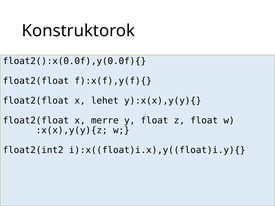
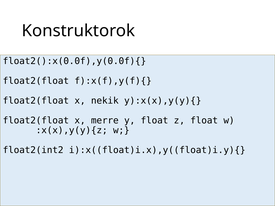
lehet: lehet -> nekik (105, 101)
